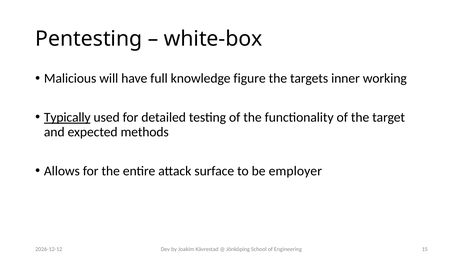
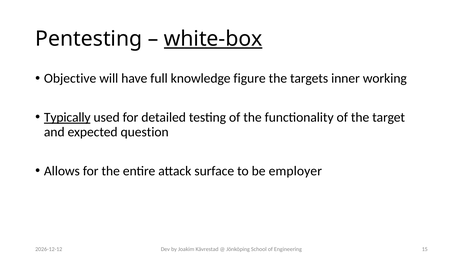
white-box underline: none -> present (213, 39)
Malicious: Malicious -> Objective (70, 78)
methods: methods -> question (145, 132)
